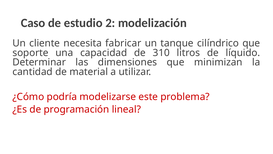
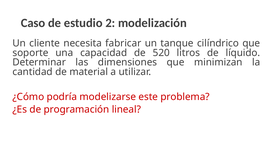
310: 310 -> 520 (161, 53)
